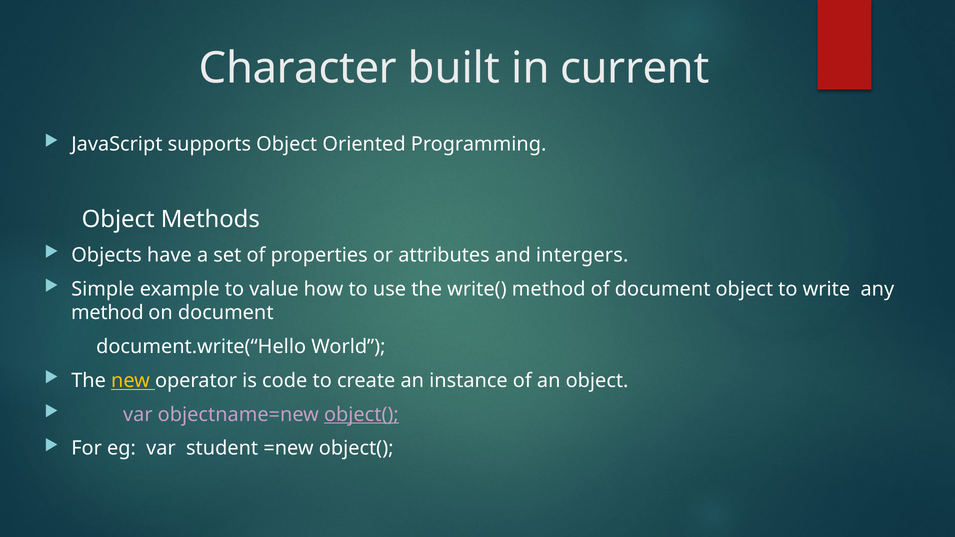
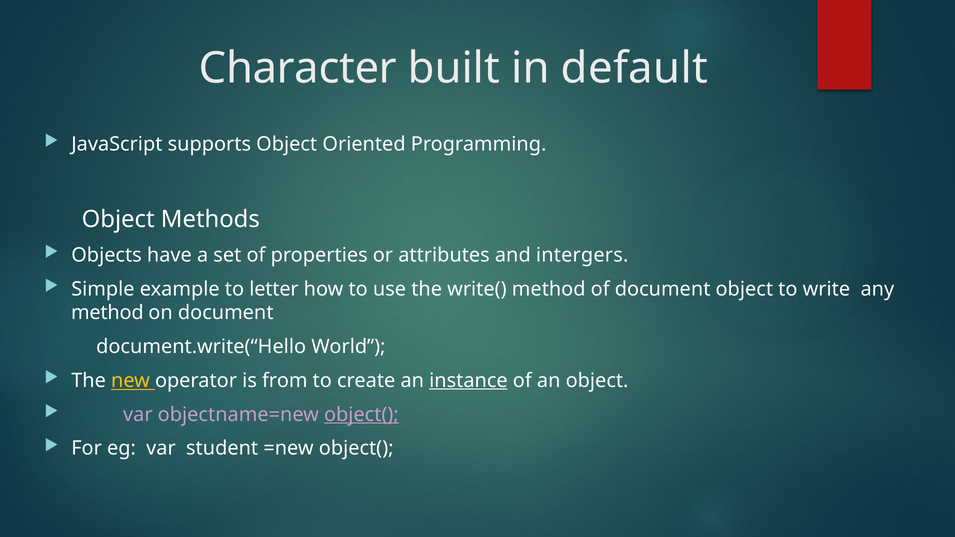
current: current -> default (634, 68)
value: value -> letter (274, 289)
code: code -> from (285, 381)
instance underline: none -> present (468, 381)
